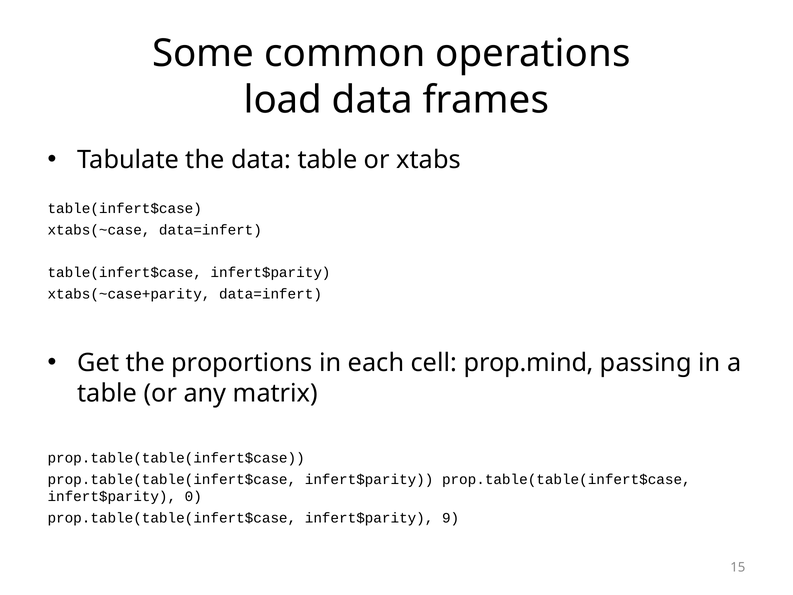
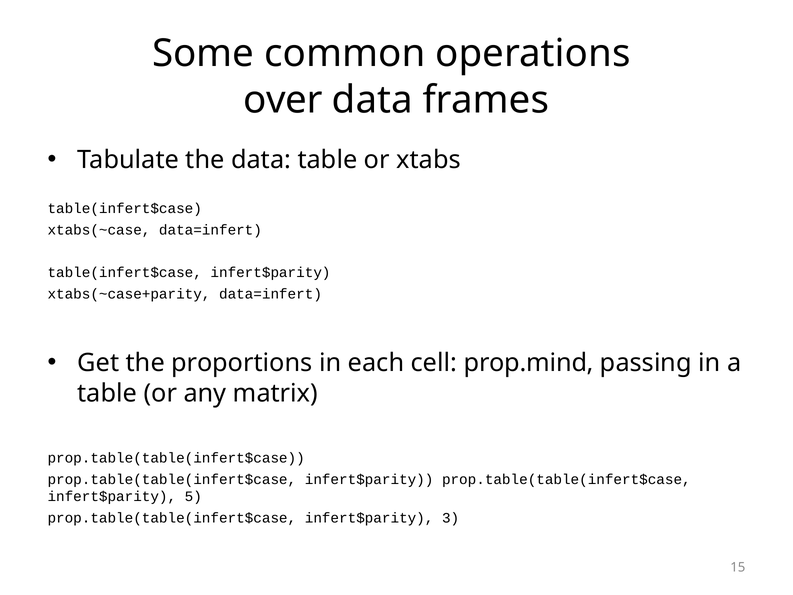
load: load -> over (283, 100)
0: 0 -> 5 (193, 496)
9: 9 -> 3 (451, 518)
